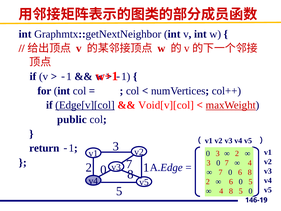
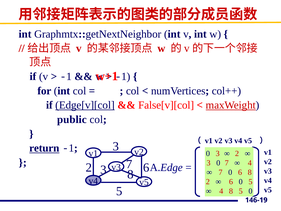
Void[v][col: Void[v][col -> False[v][col (166, 105)
return underline: none -> present (44, 148)
7 1: 1 -> 6 (146, 167)
2 0: 0 -> 3 (103, 170)
